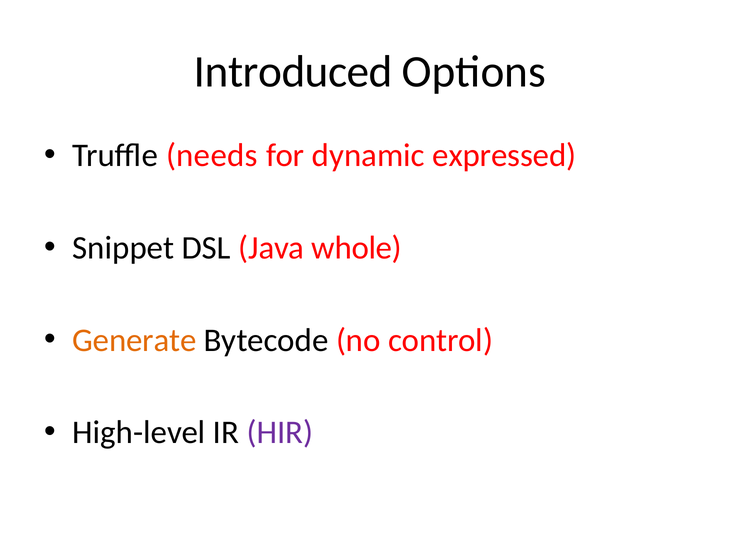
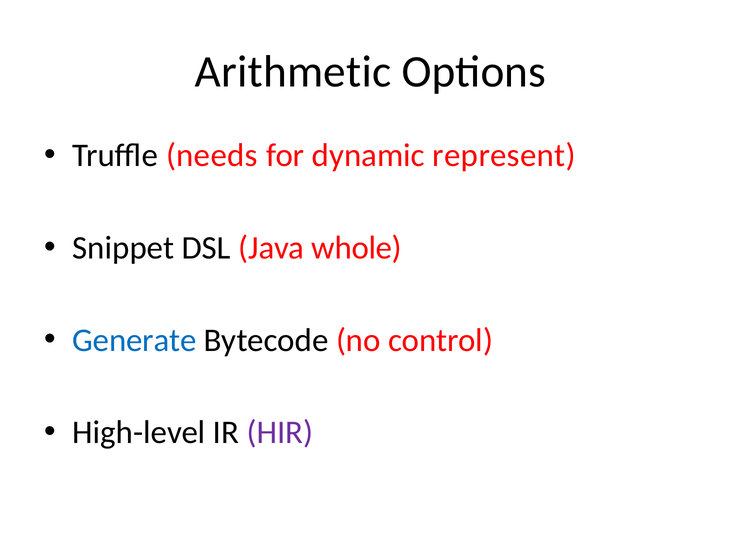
Introduced: Introduced -> Arithmetic (293, 72)
expressed: expressed -> represent (504, 155)
Generate colour: orange -> blue (134, 340)
